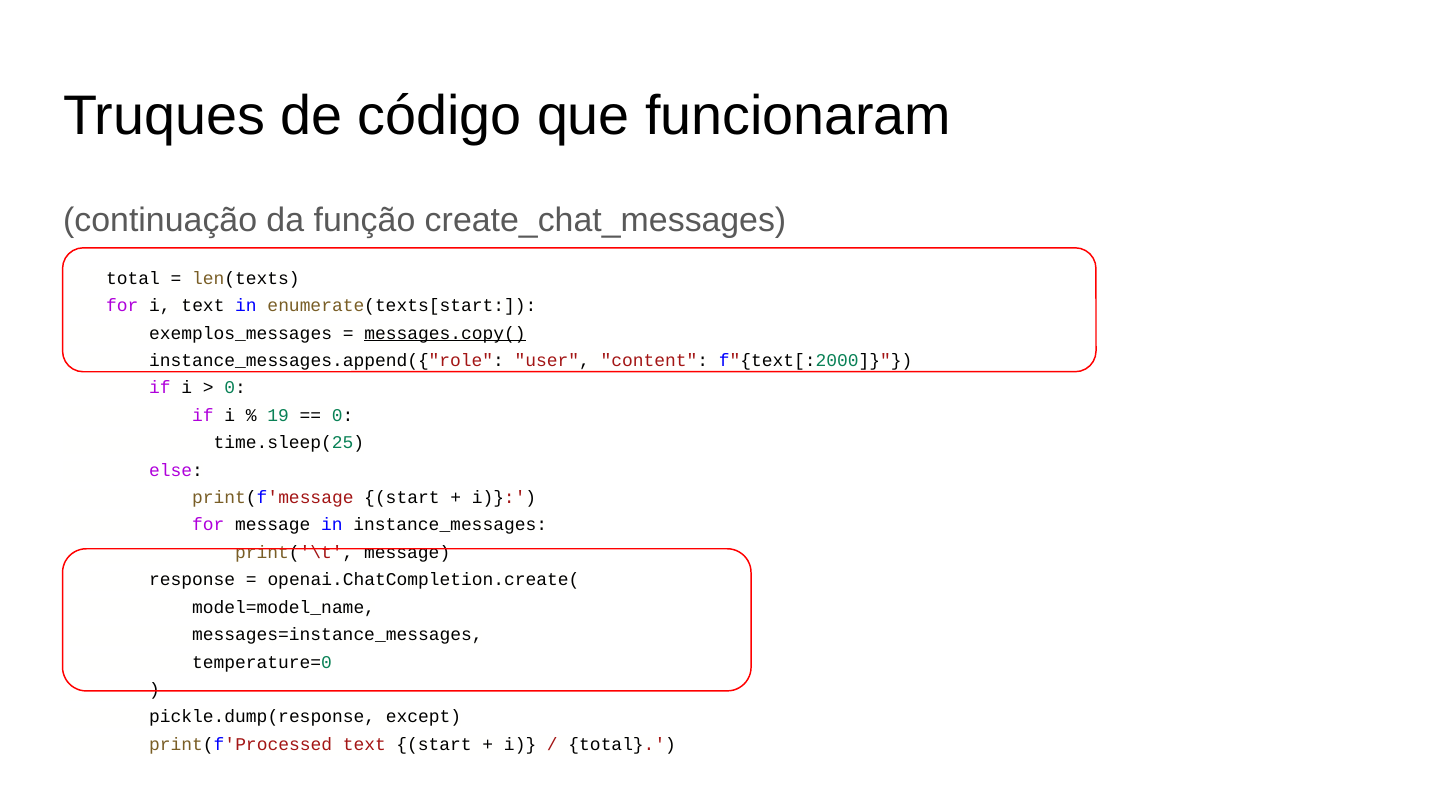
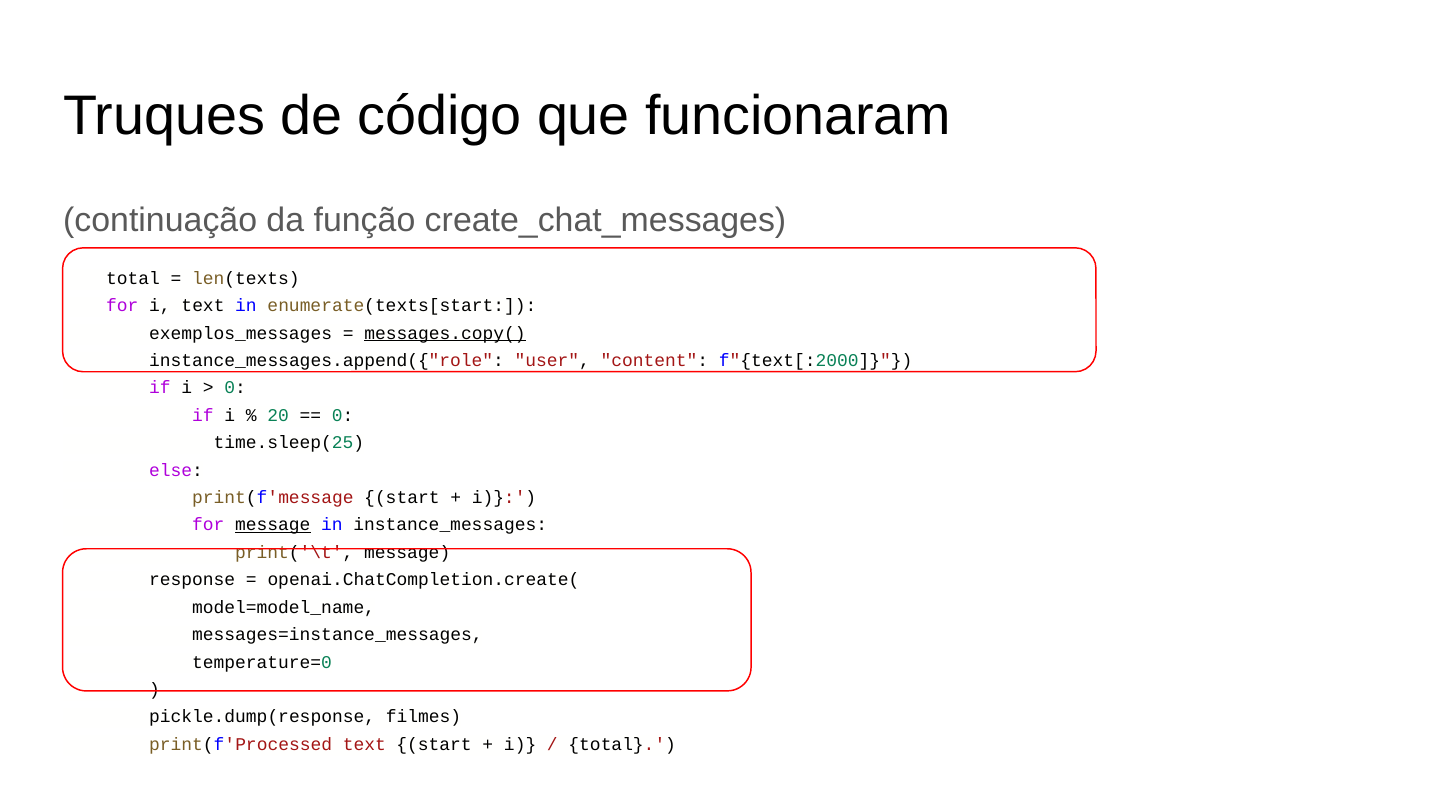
19: 19 -> 20 (278, 415)
message underline: none -> present (273, 525)
except: except -> filmes (423, 717)
